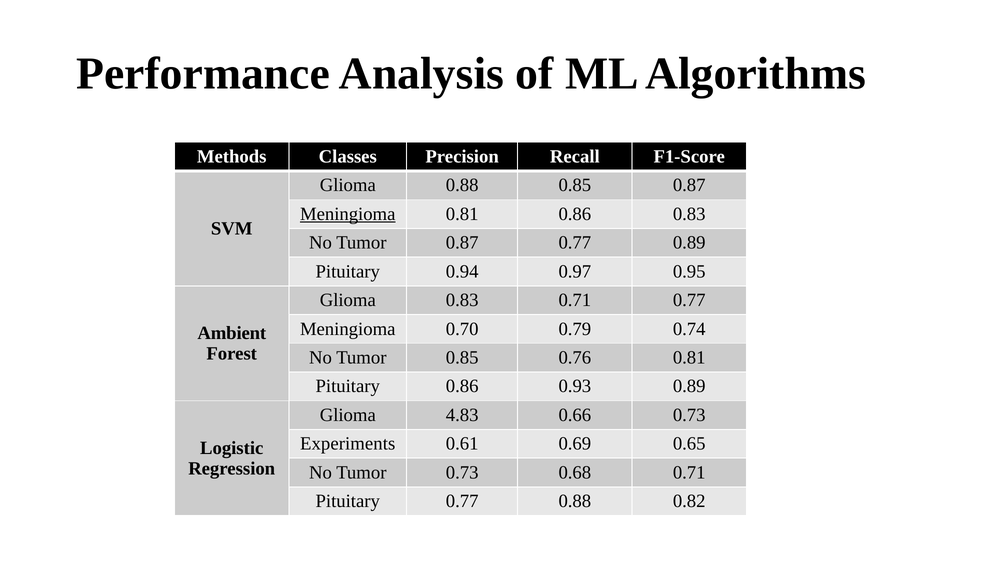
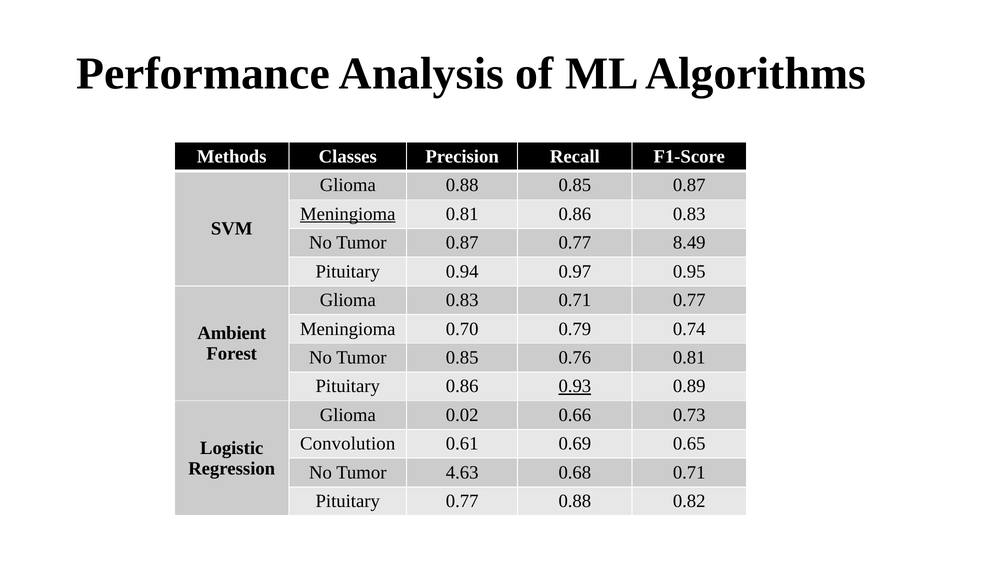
0.77 0.89: 0.89 -> 8.49 (689, 243)
0.93 underline: none -> present (575, 387)
4.83: 4.83 -> 0.02 (462, 415)
Experiments: Experiments -> Convolution (348, 444)
Tumor 0.73: 0.73 -> 4.63 (462, 473)
